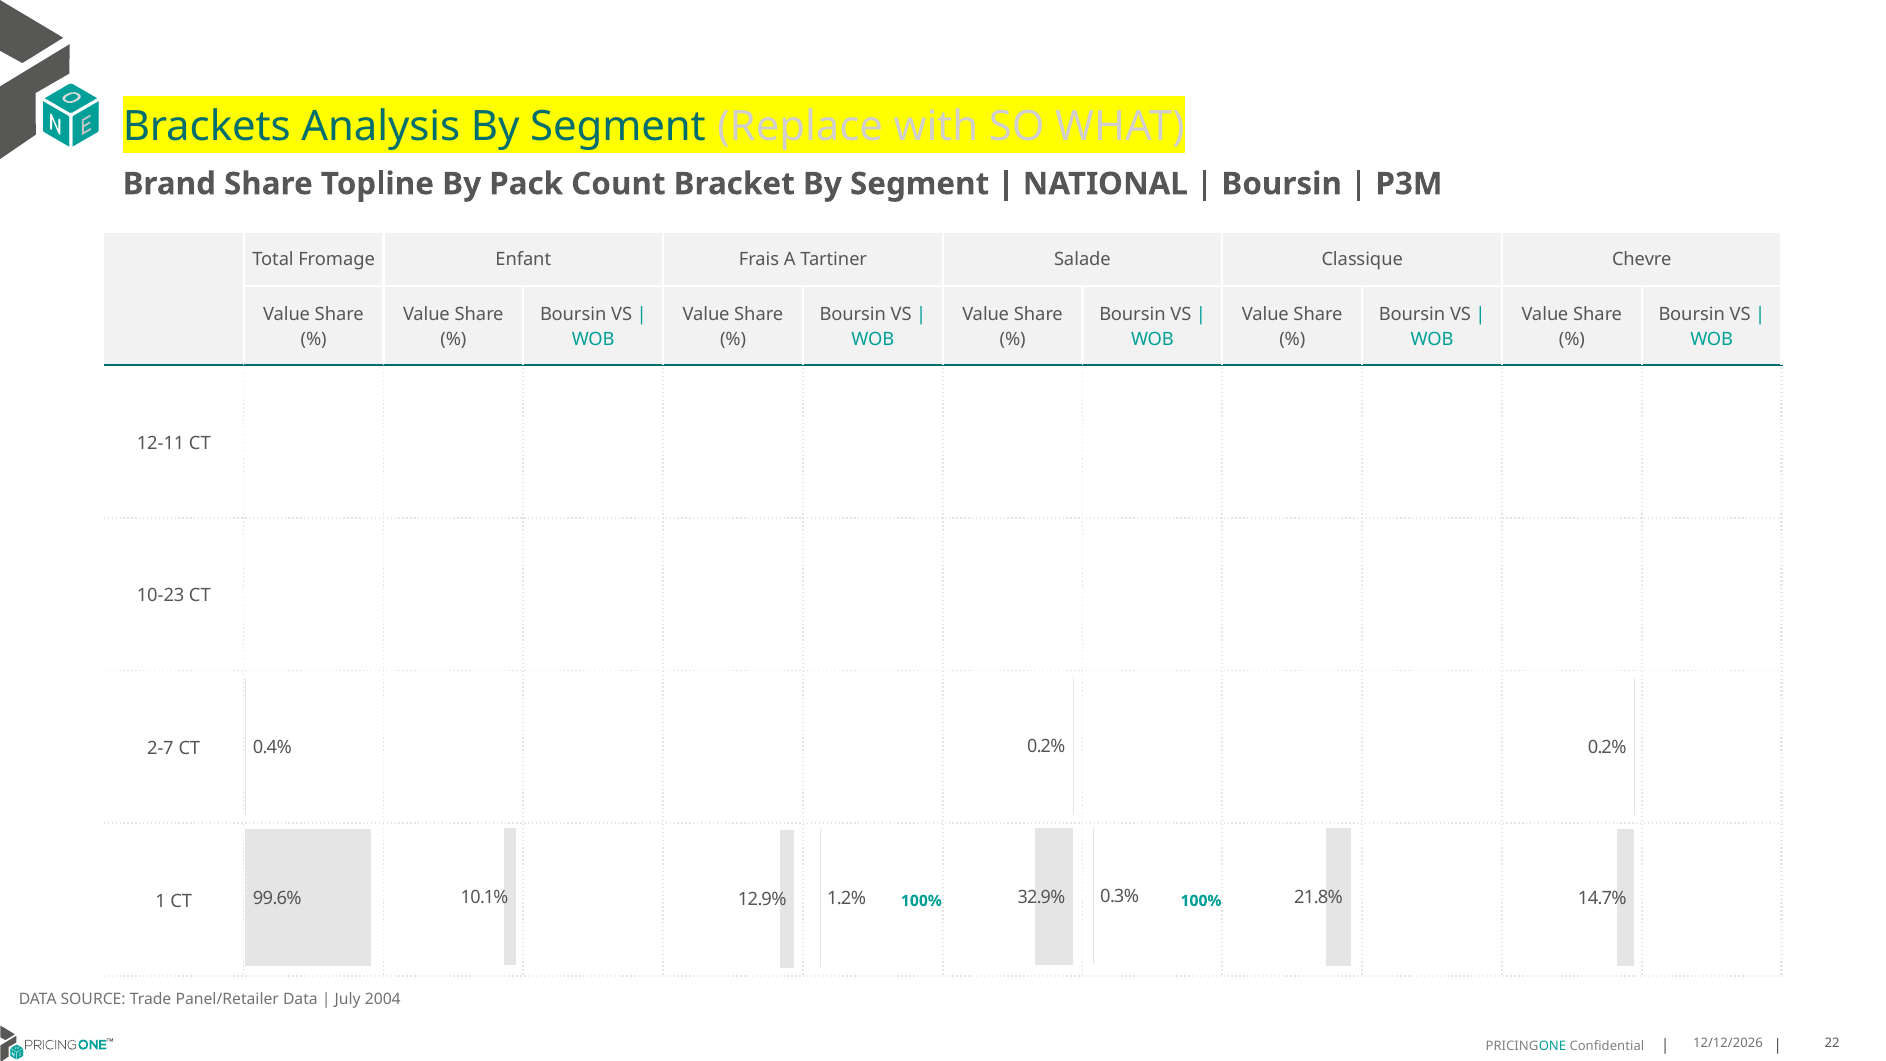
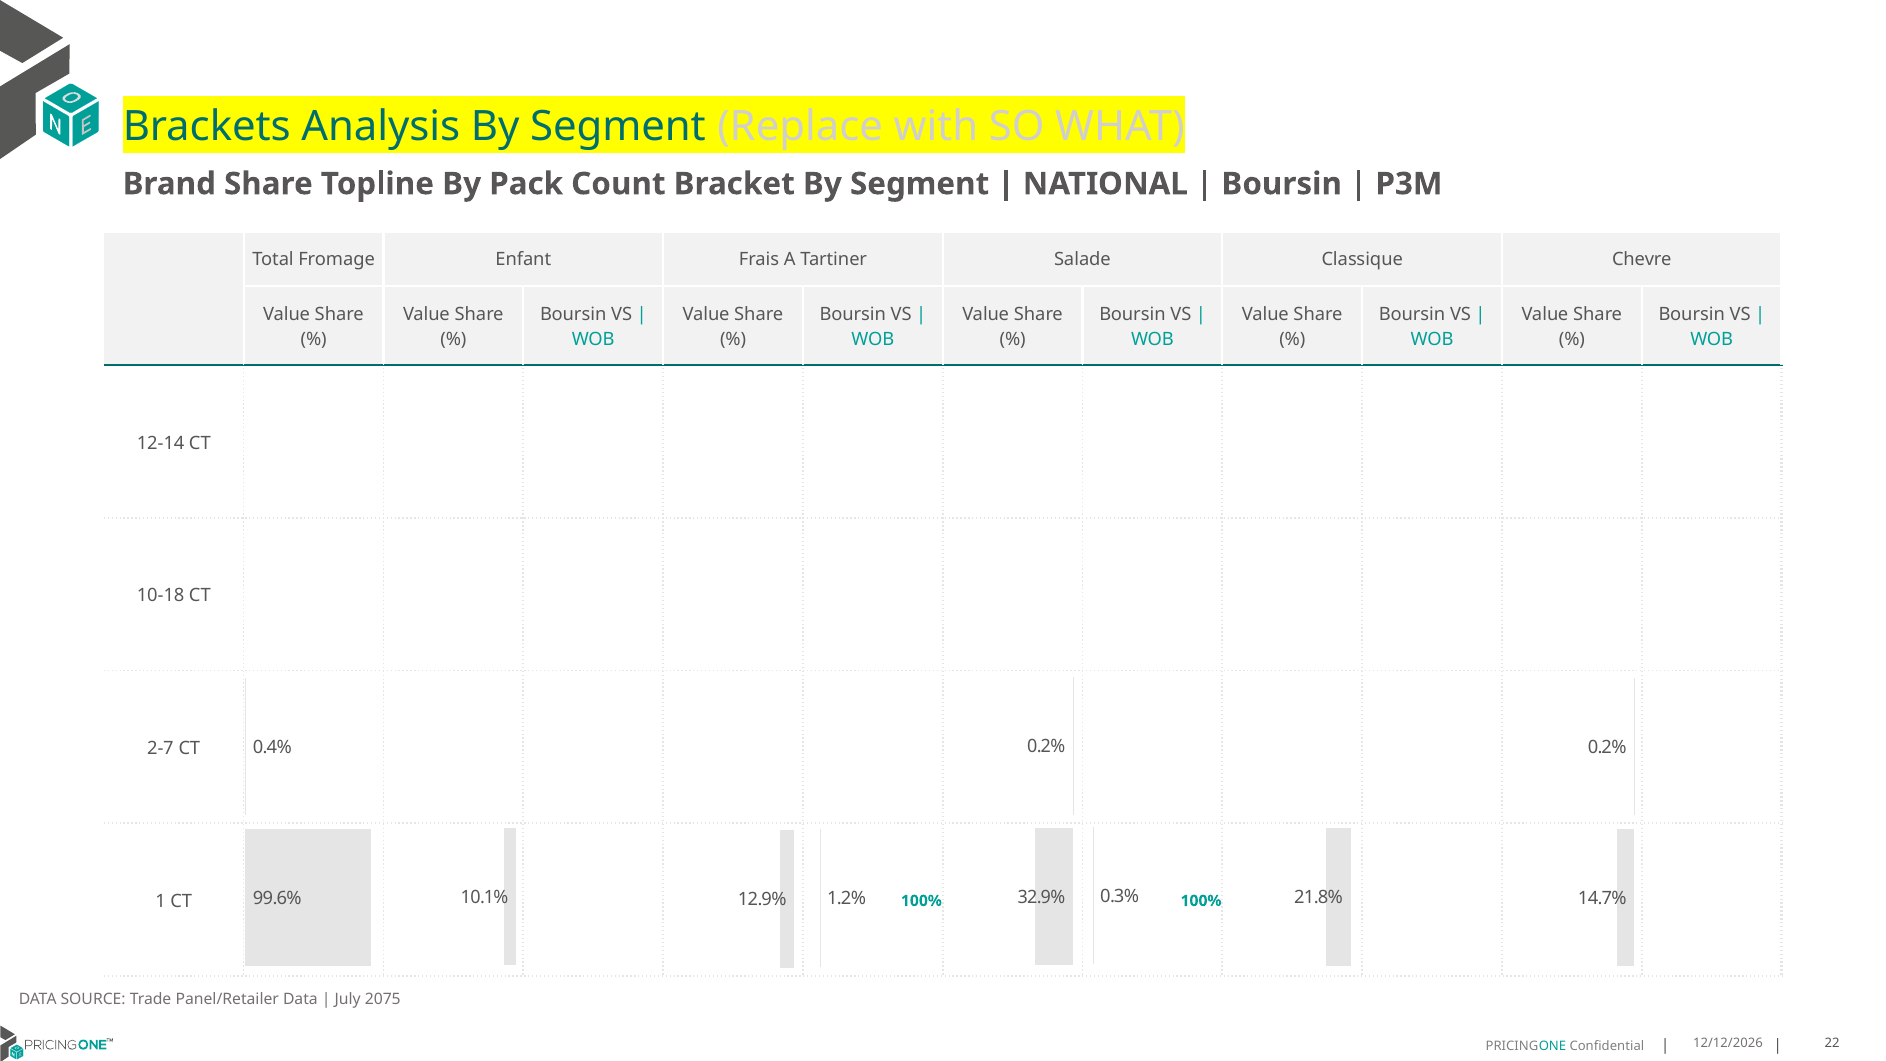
12-11: 12-11 -> 12-14 (161, 443)
10-23: 10-23 -> 10-18 (161, 596)
2004: 2004 -> 2075 (383, 999)
